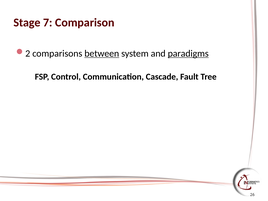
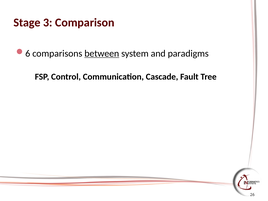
7: 7 -> 3 (48, 23)
2: 2 -> 6 (28, 53)
paradigms underline: present -> none (188, 53)
